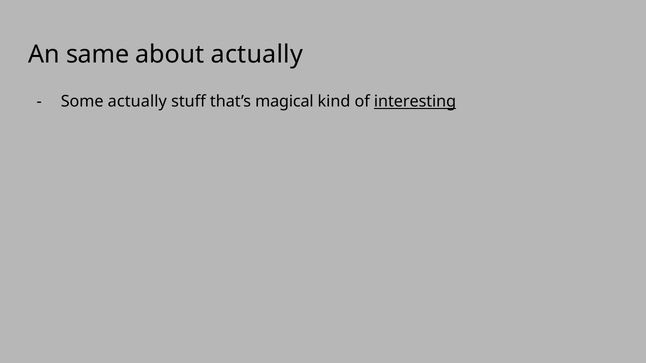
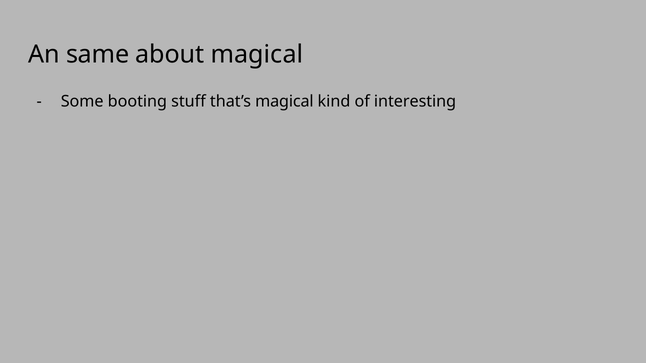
about actually: actually -> magical (257, 55)
Some actually: actually -> booting (137, 102)
interesting underline: present -> none (415, 102)
